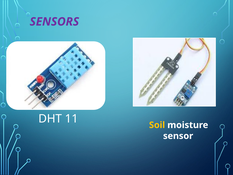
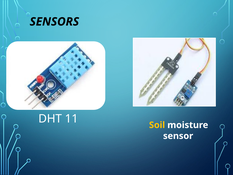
SENSORS colour: purple -> black (54, 22)
